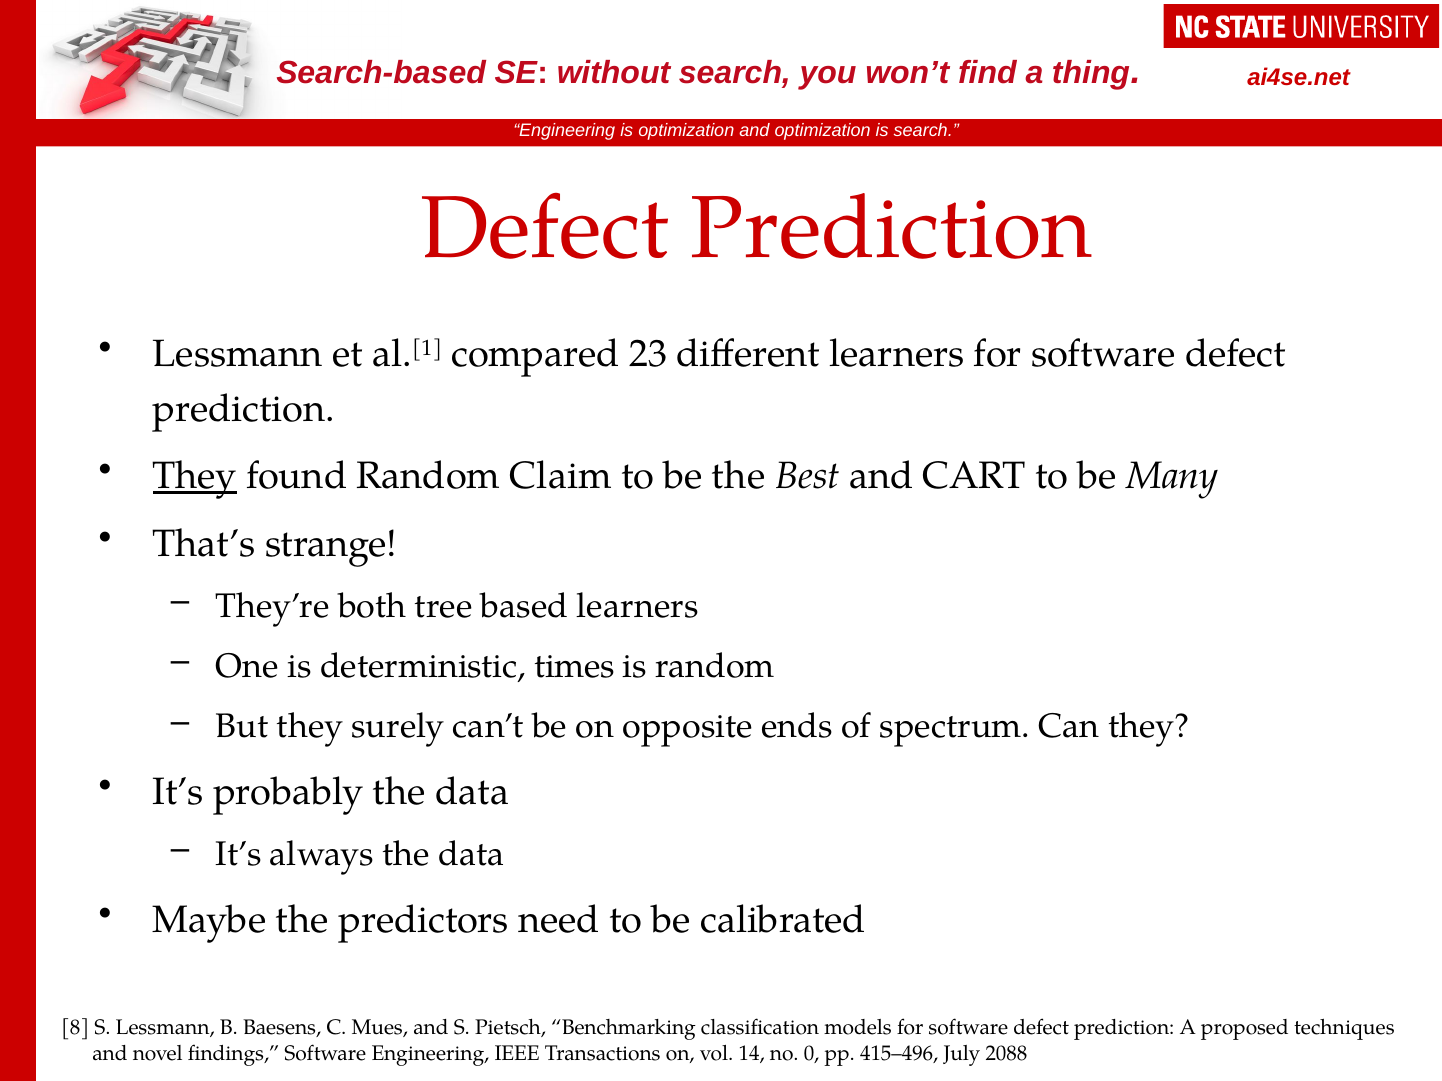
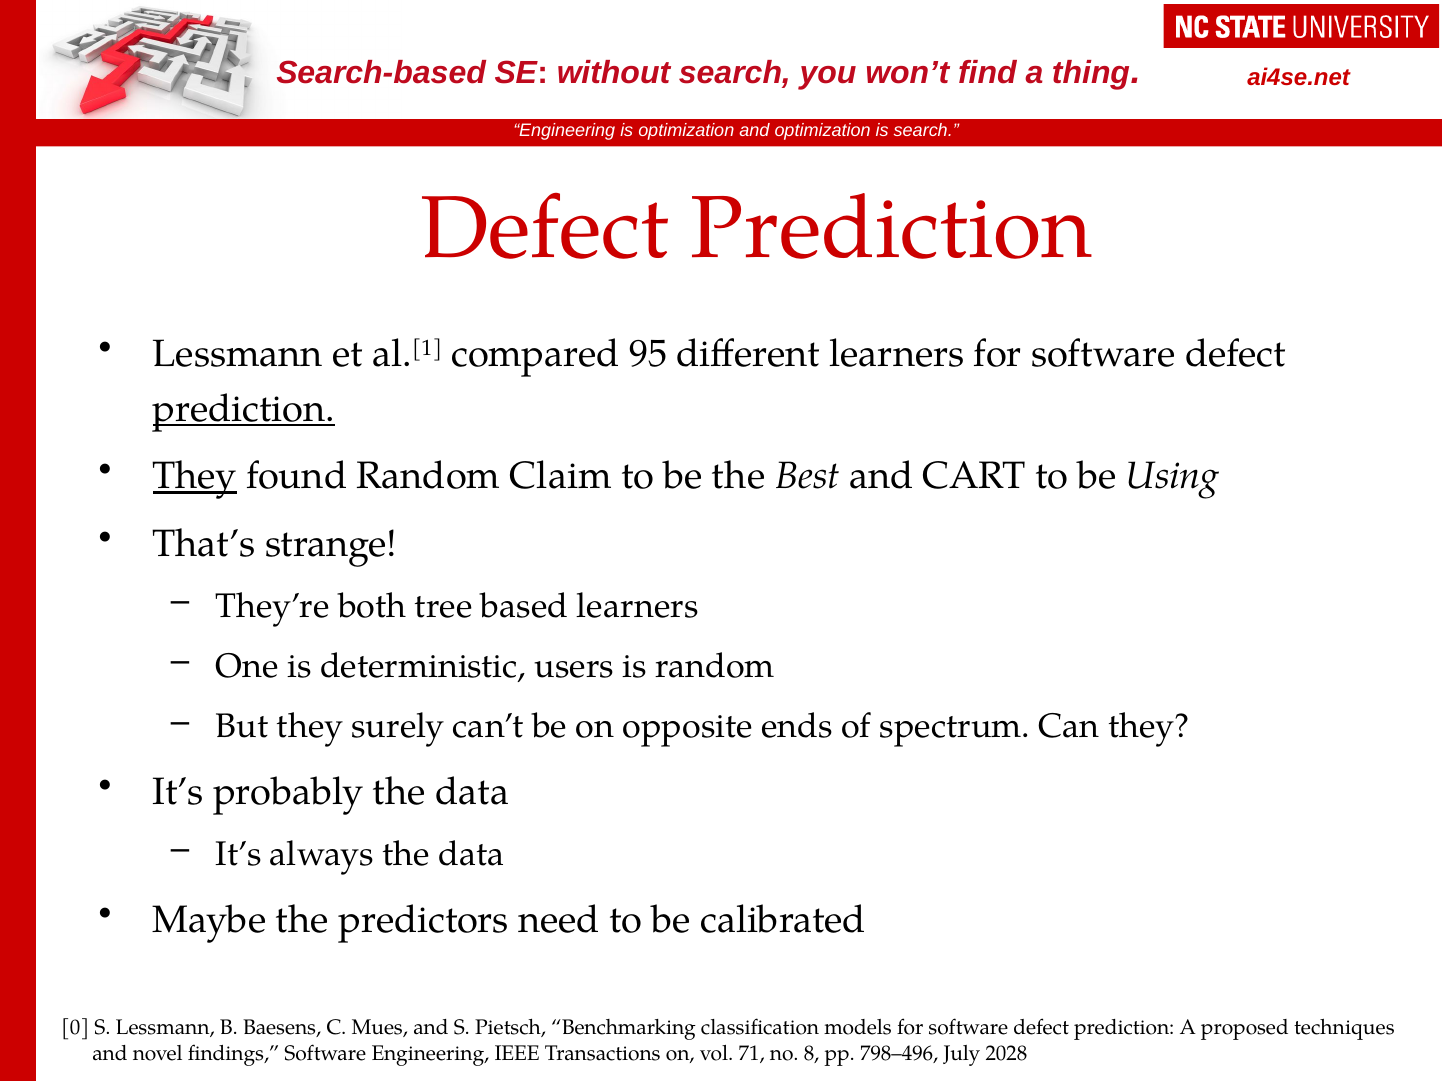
23: 23 -> 95 (648, 354)
prediction underline: none -> present (244, 409)
Many: Many -> Using (1173, 476)
times: times -> users (575, 667)
8: 8 -> 0 (75, 1028)
14: 14 -> 71 (752, 1054)
0: 0 -> 8 (812, 1054)
415–496: 415–496 -> 798–496 (899, 1054)
2088: 2088 -> 2028 (1006, 1054)
